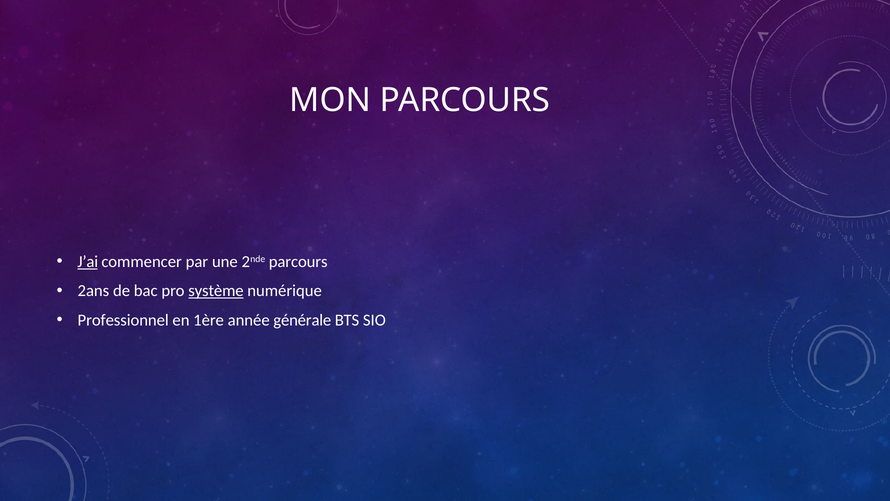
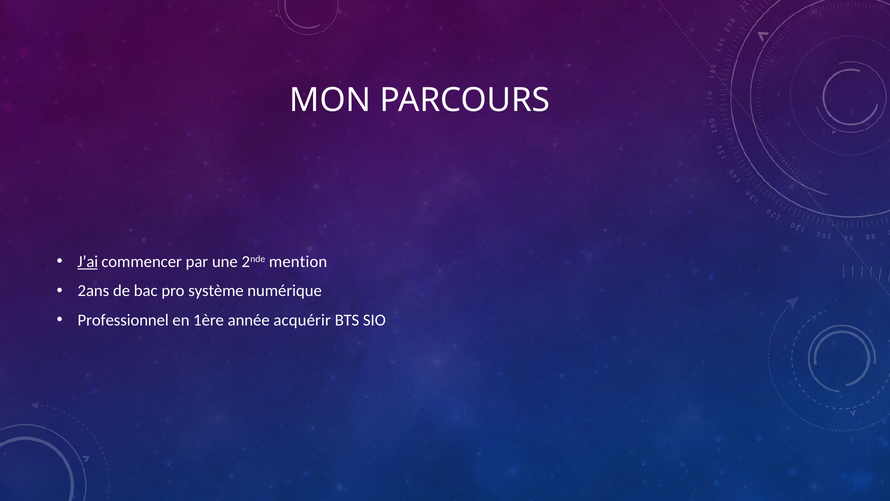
2nde parcours: parcours -> mention (298, 261)
système underline: present -> none (216, 291)
générale: générale -> acquérir (302, 320)
